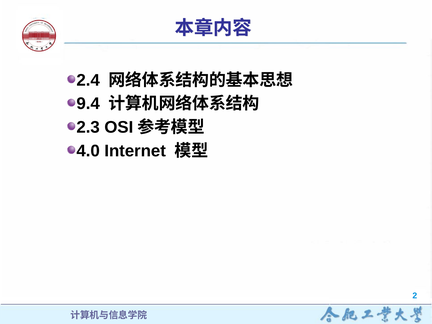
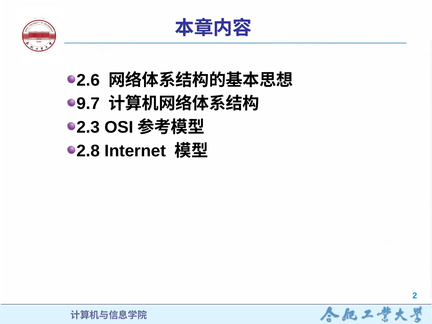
2.4: 2.4 -> 2.6 (88, 80)
9.4: 9.4 -> 9.7 (88, 104)
4.0: 4.0 -> 2.8 (88, 151)
